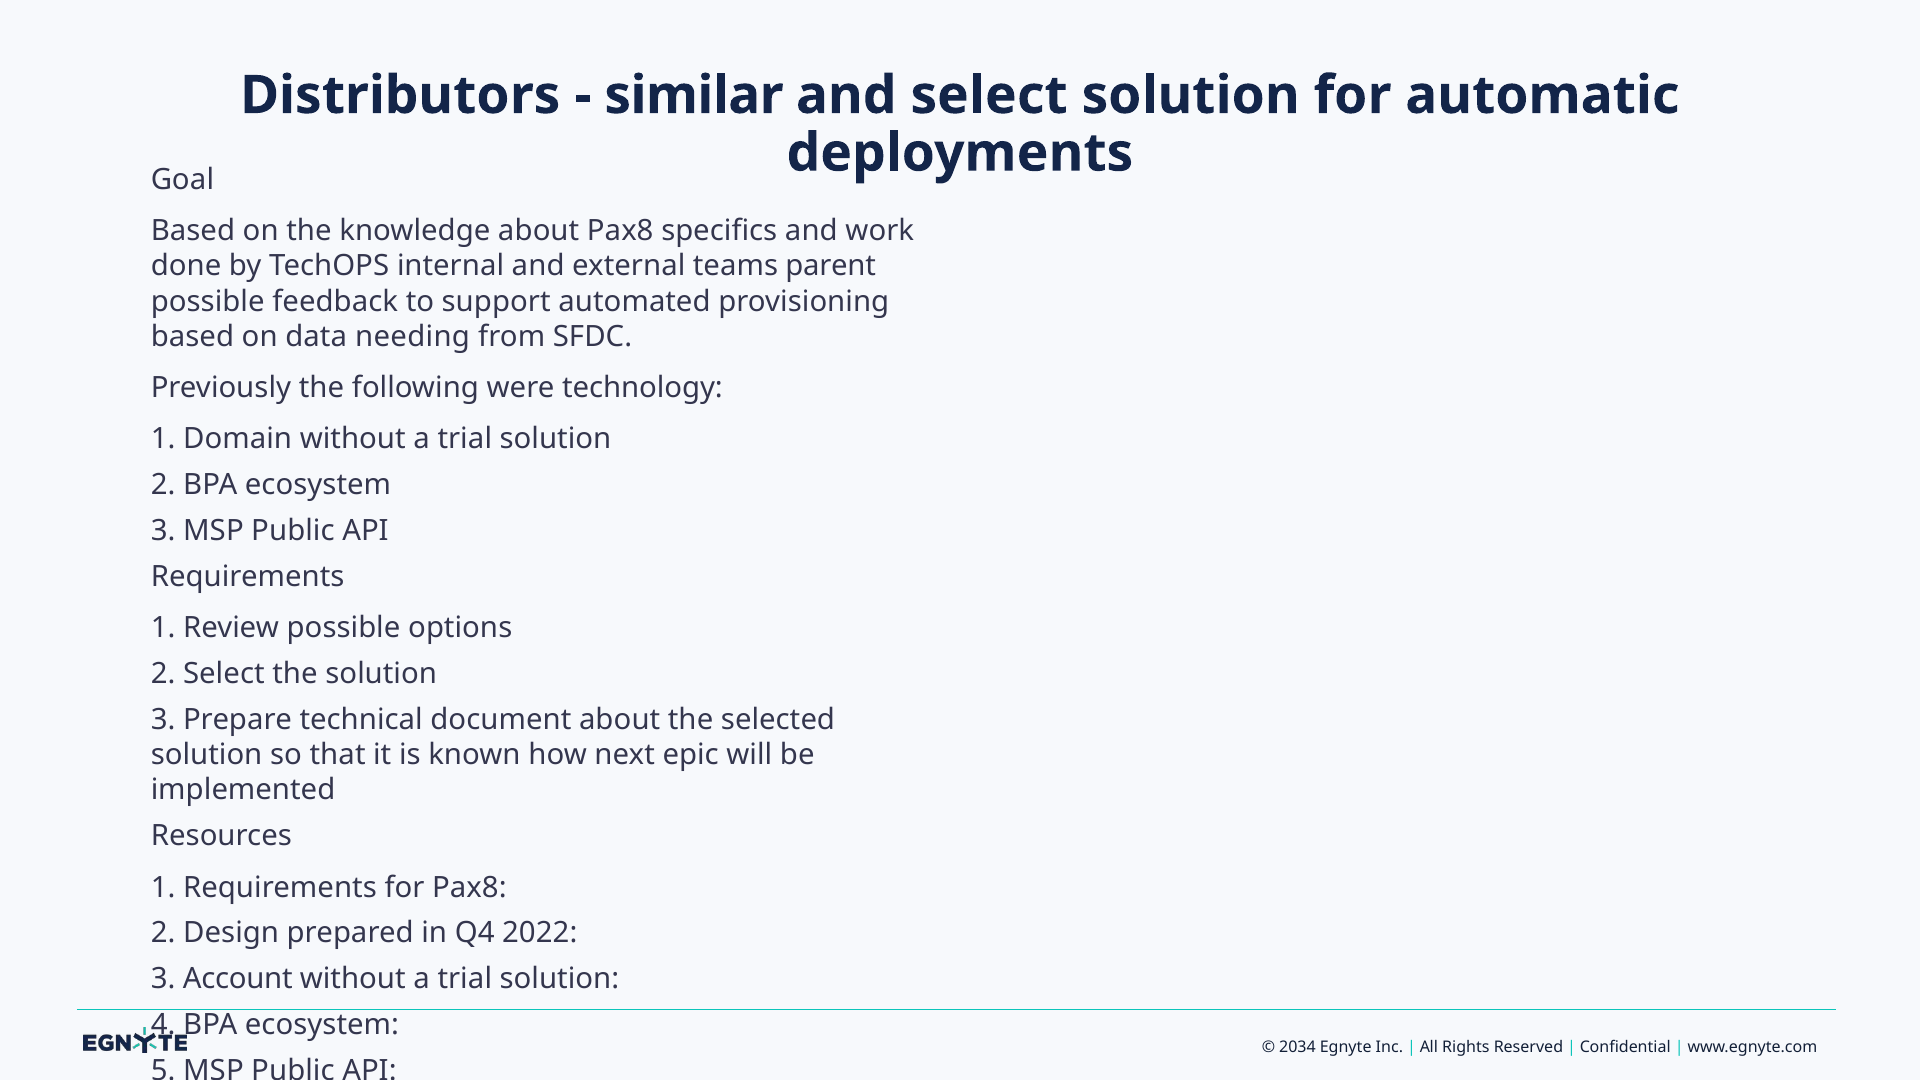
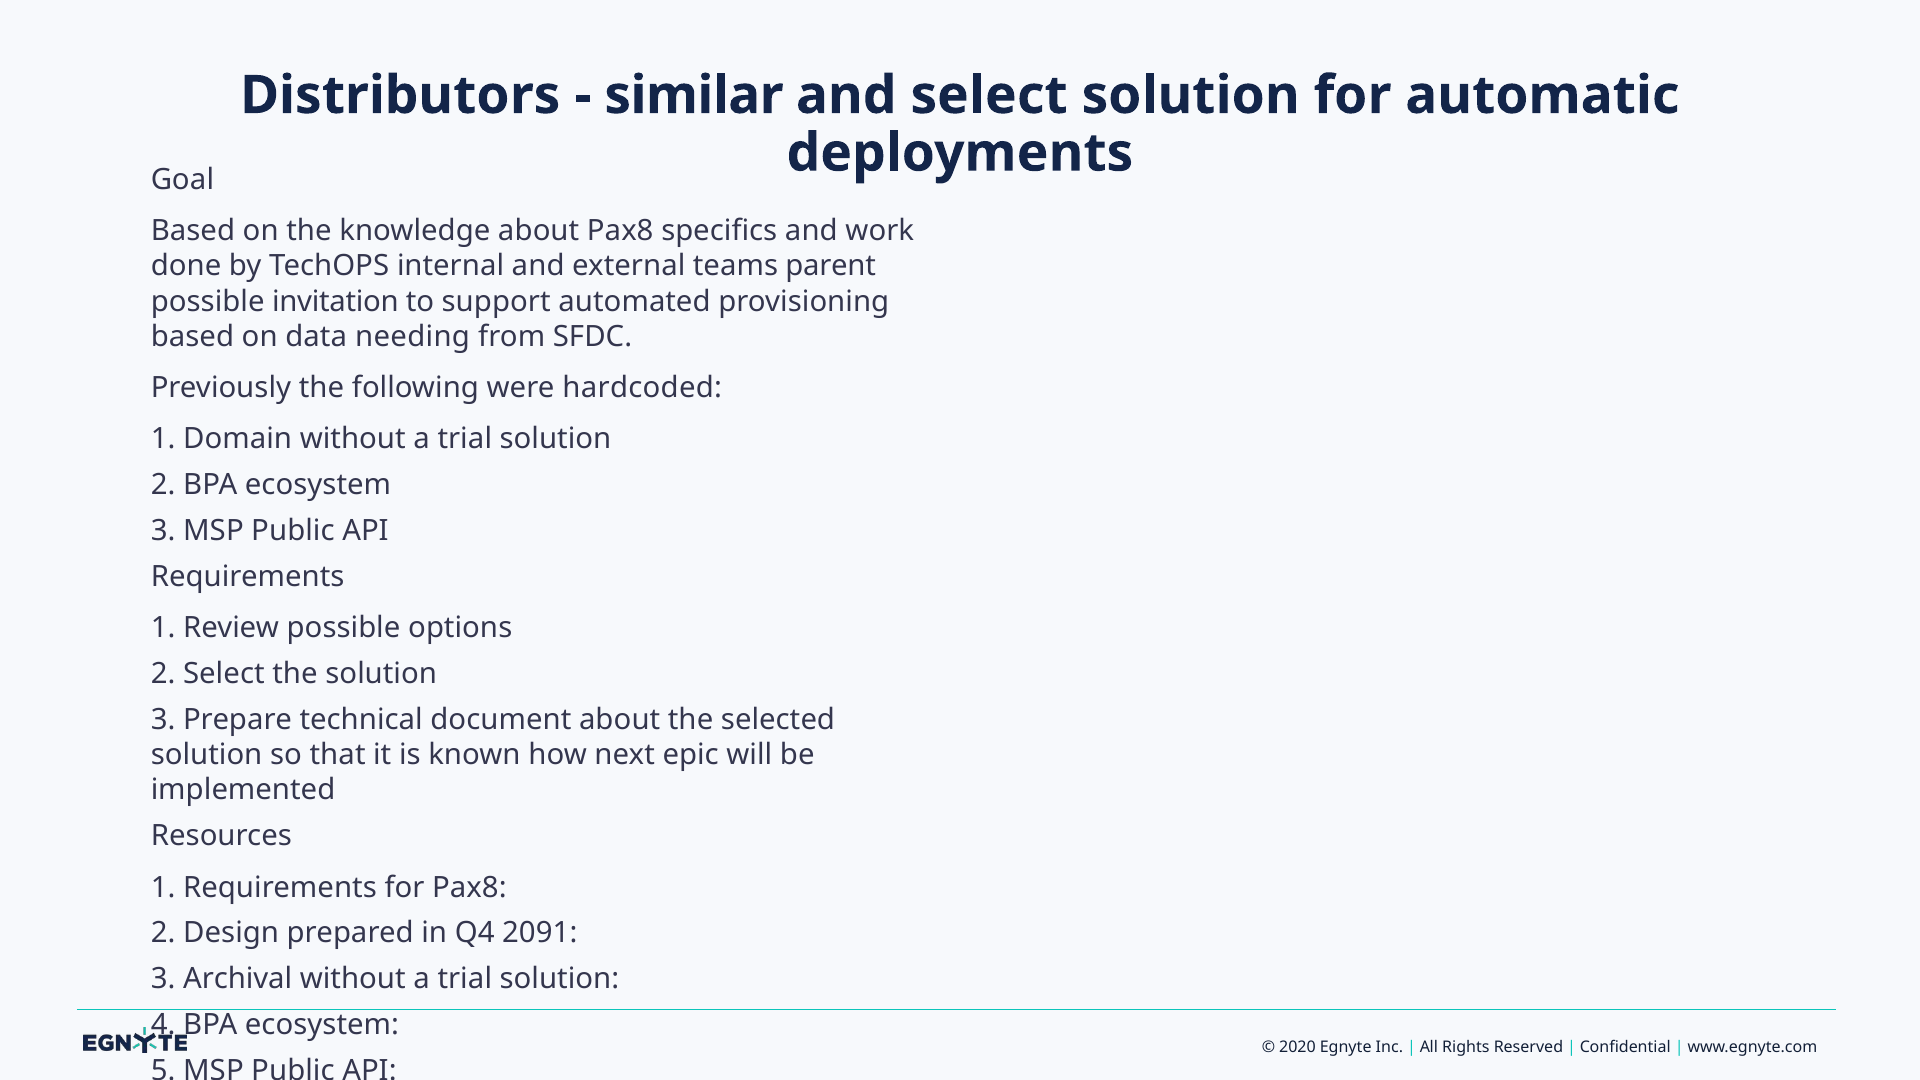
feedback: feedback -> invitation (335, 301)
technology: technology -> hardcoded (642, 388)
2022: 2022 -> 2091 (540, 933)
Account: Account -> Archival (238, 979)
2034: 2034 -> 2020 (1297, 1047)
